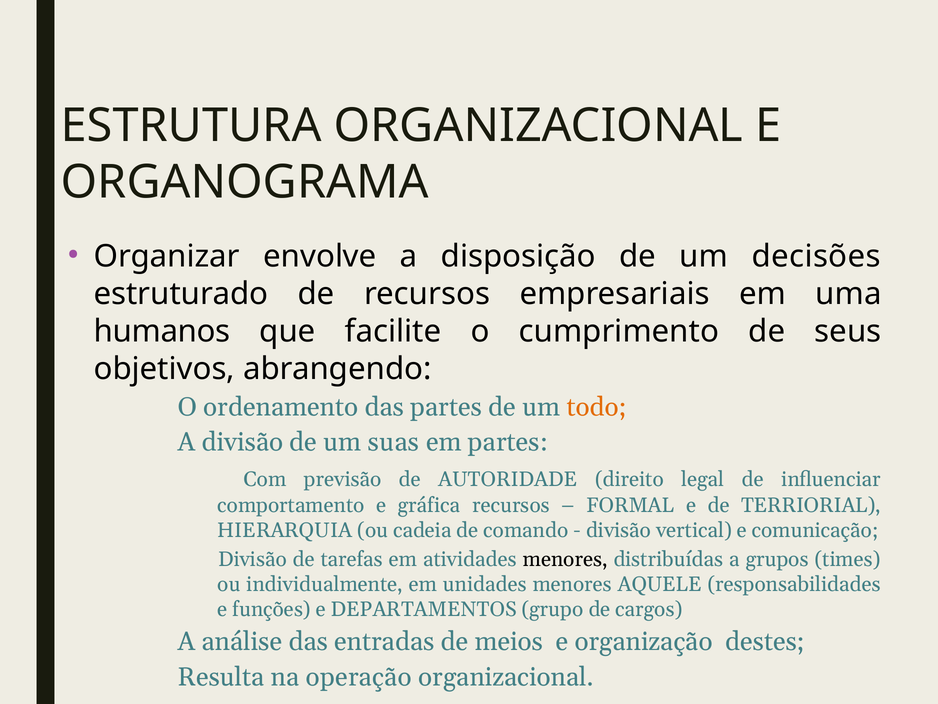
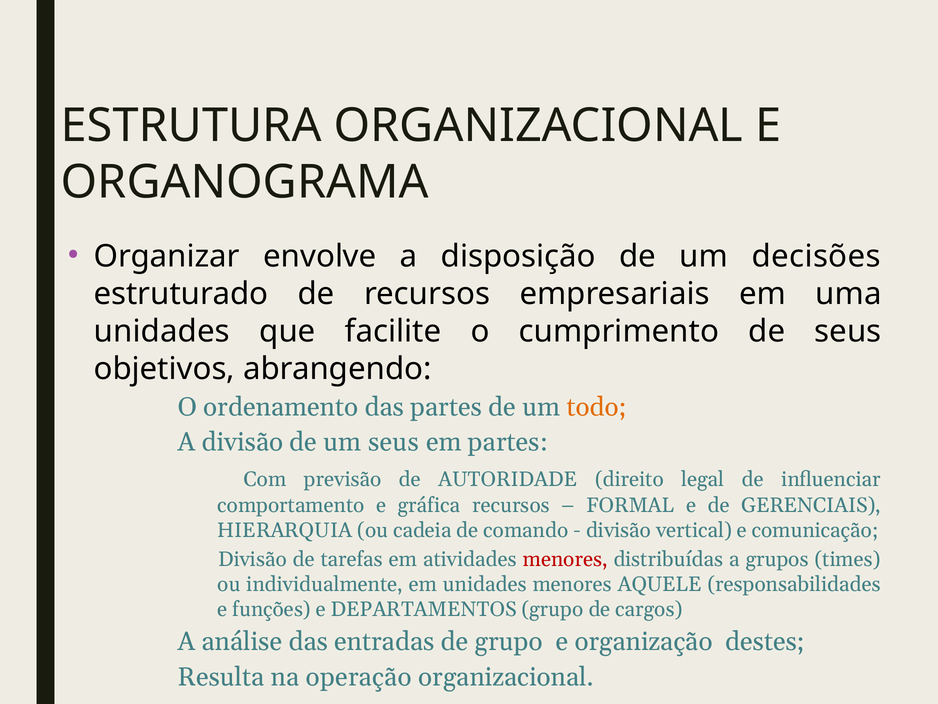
humanos: humanos -> unidades (162, 331)
um suas: suas -> seus (394, 442)
TERRIORIAL: TERRIORIAL -> GERENCIAIS (811, 505)
menores colour: black -> red (565, 559)
de meios: meios -> grupo (509, 641)
